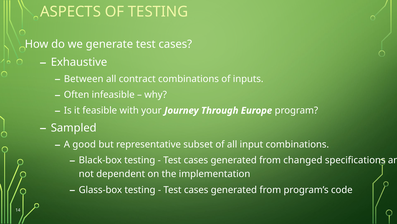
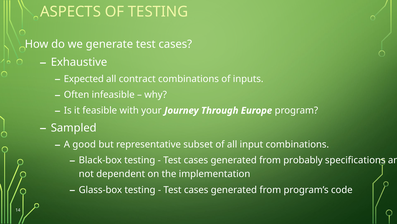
Between: Between -> Expected (84, 79)
changed: changed -> probably (303, 160)
